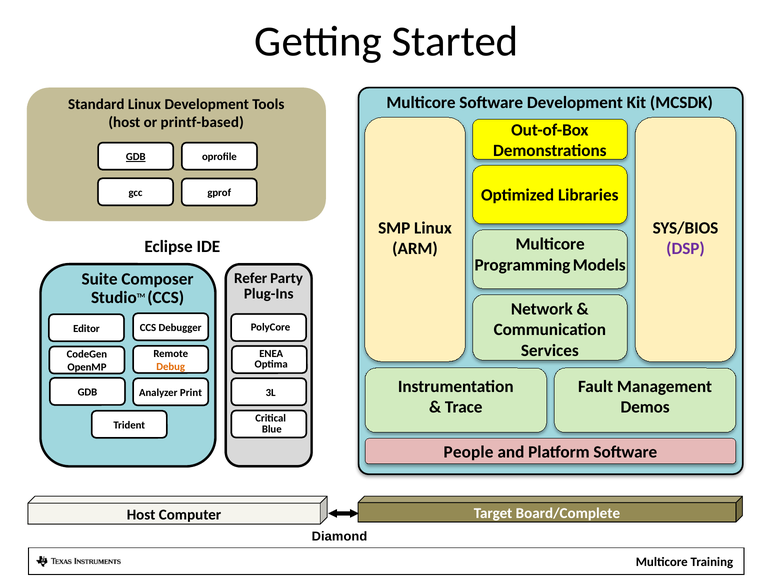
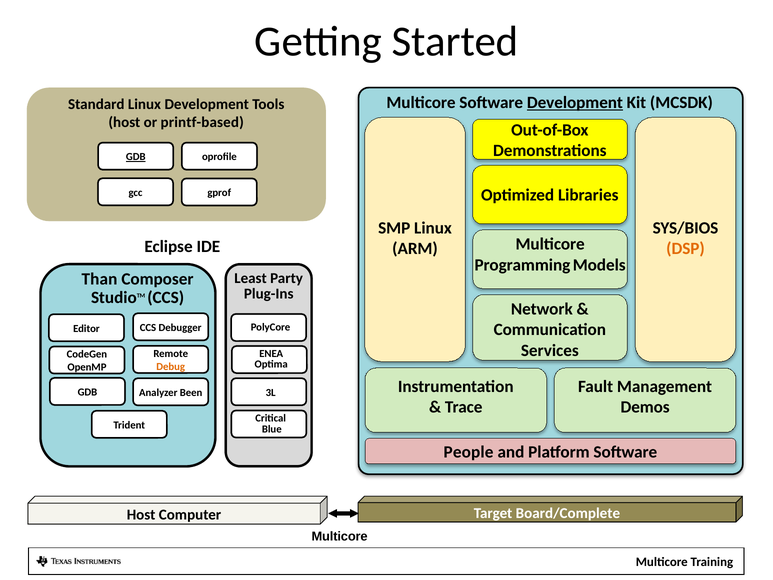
Development underline: none -> present (575, 103)
DSP colour: purple -> orange (686, 249)
Suite: Suite -> Than (99, 279)
Refer: Refer -> Least (251, 278)
Print: Print -> Been (191, 392)
Diamond: Diamond -> Multicore (340, 536)
